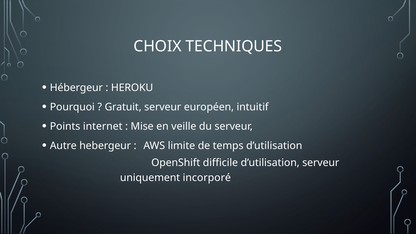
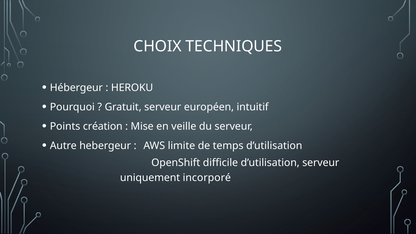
internet: internet -> création (103, 126)
